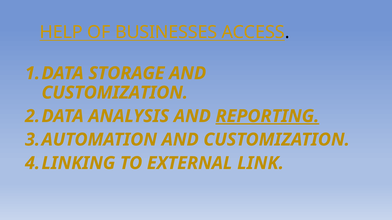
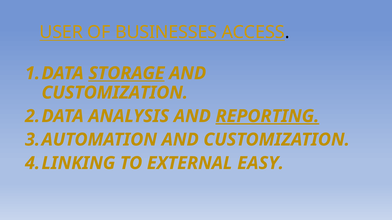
HELP: HELP -> USER (61, 32)
STORAGE underline: none -> present (126, 73)
LINK: LINK -> EASY (261, 163)
